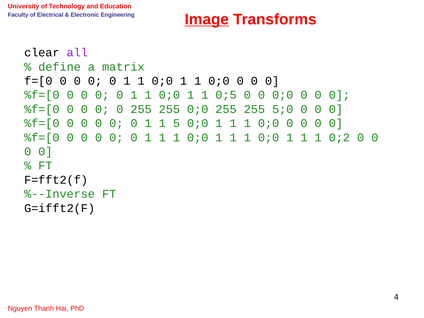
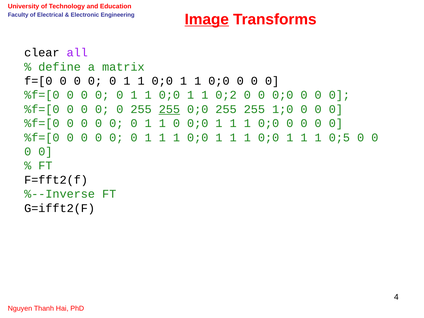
0;5: 0;5 -> 0;2 (226, 95)
255 underline: none -> present (169, 109)
5;0: 5;0 -> 1;0 (283, 109)
1 5: 5 -> 0 (176, 123)
0;2: 0;2 -> 0;5 (339, 137)
